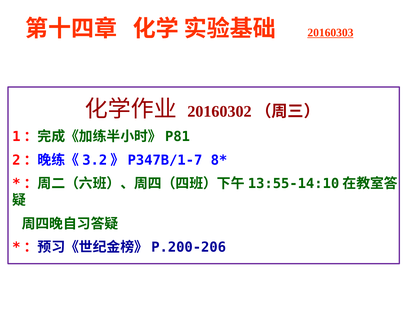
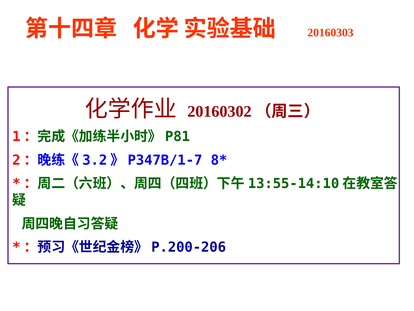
20160303 underline: present -> none (330, 33)
